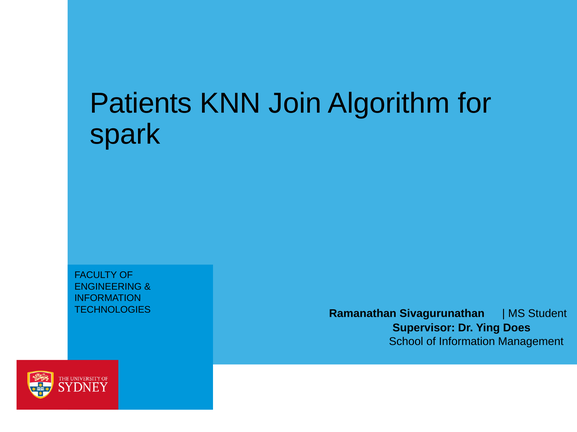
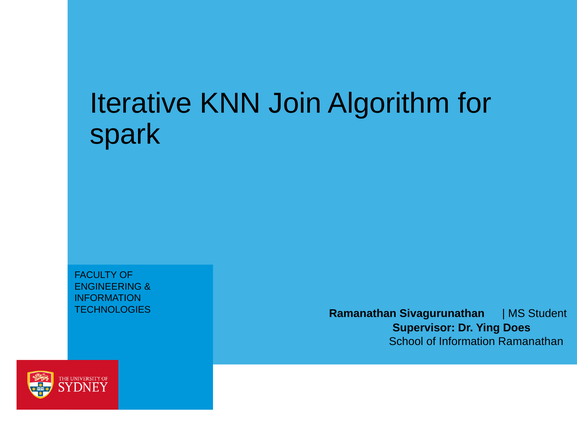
Patients: Patients -> Iterative (141, 103)
Information Management: Management -> Ramanathan (531, 342)
